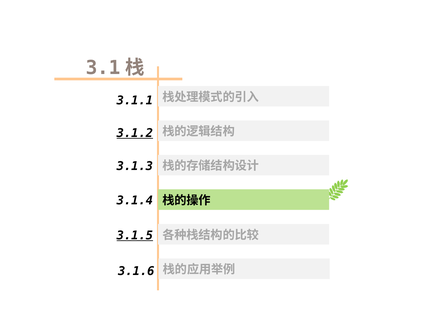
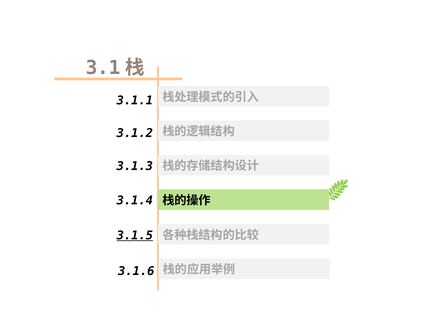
3.1.2 underline: present -> none (135, 133)
